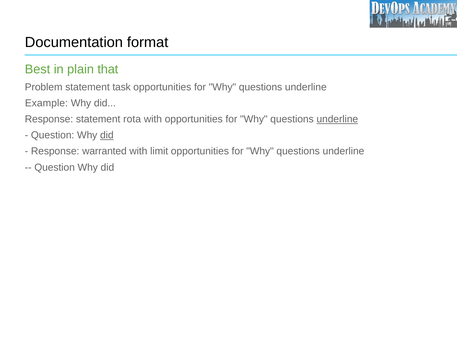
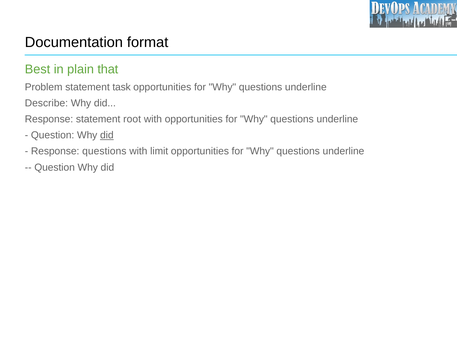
Example: Example -> Describe (46, 103)
rota: rota -> root (132, 119)
underline underline: present -> none (337, 119)
Response warranted: warranted -> questions (104, 151)
